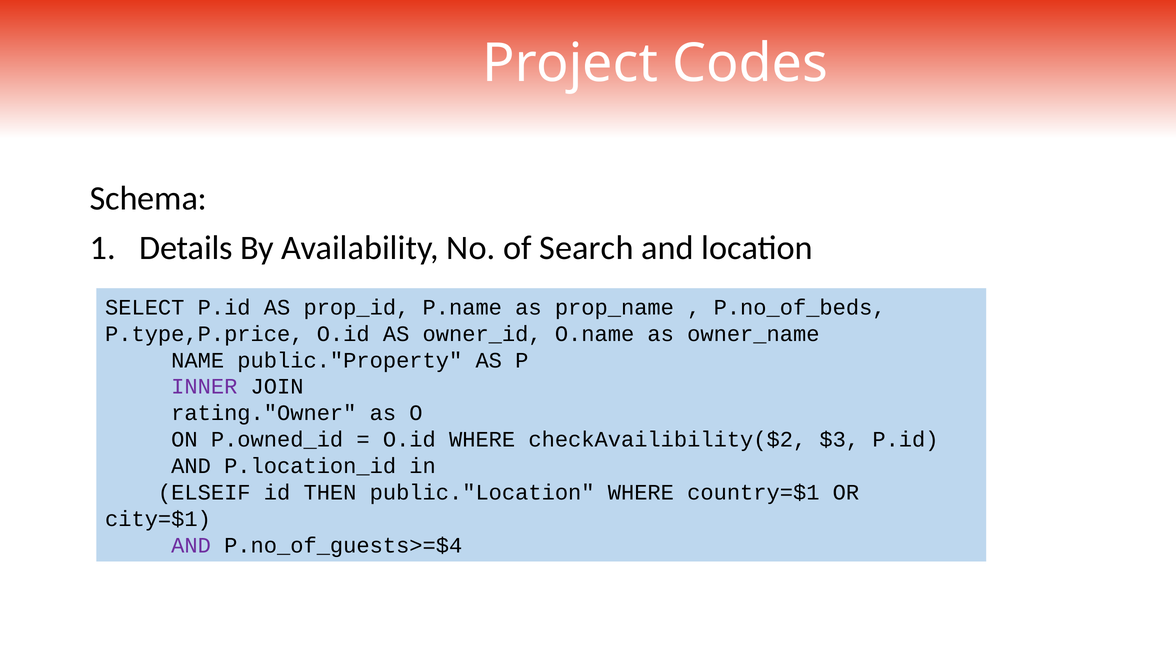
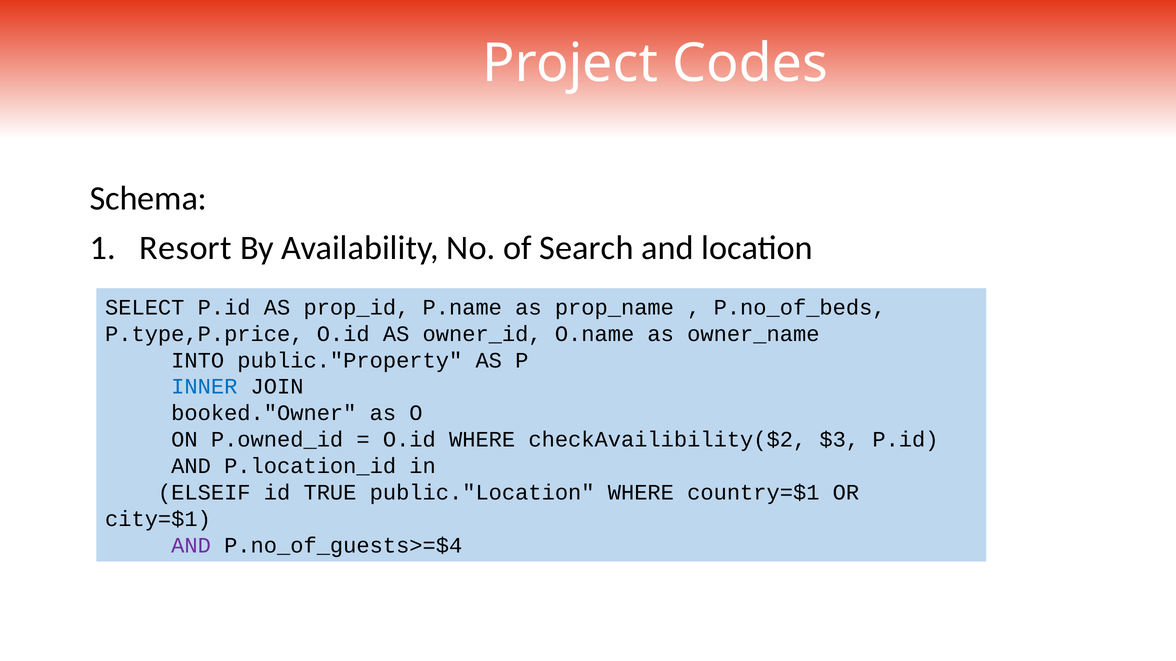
Details: Details -> Resort (186, 248)
NAME: NAME -> INTO (198, 361)
INNER colour: purple -> blue (204, 387)
rating."Owner: rating."Owner -> booked."Owner (264, 413)
THEN: THEN -> TRUE (330, 493)
